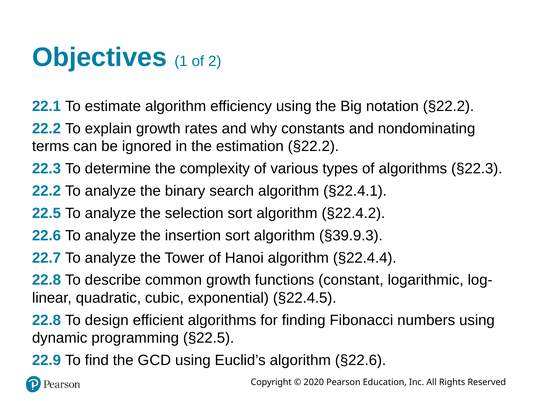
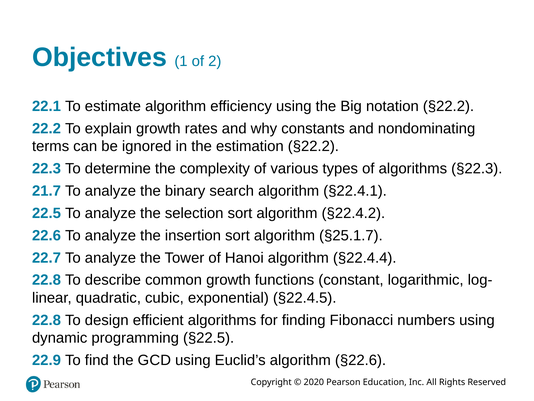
22.2: 22.2 -> 21.7 (46, 191)
§39.9.3: §39.9.3 -> §25.1.7 (351, 235)
